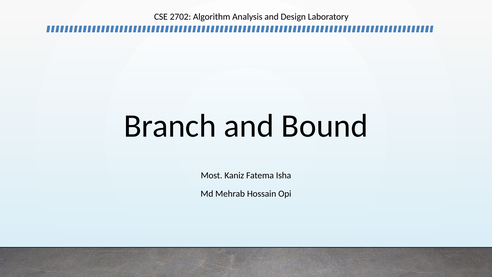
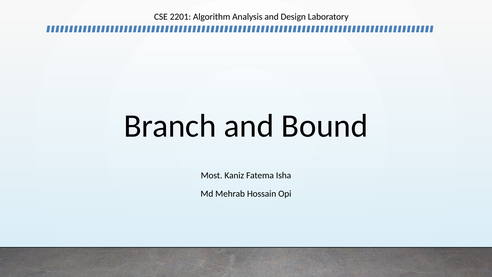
2702: 2702 -> 2201 (180, 17)
